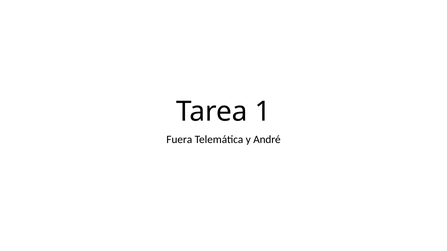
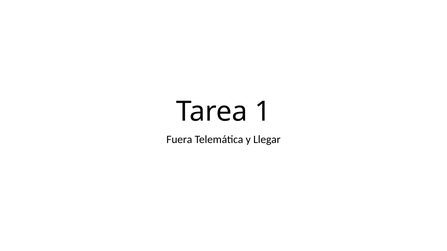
André: André -> Llegar (267, 140)
